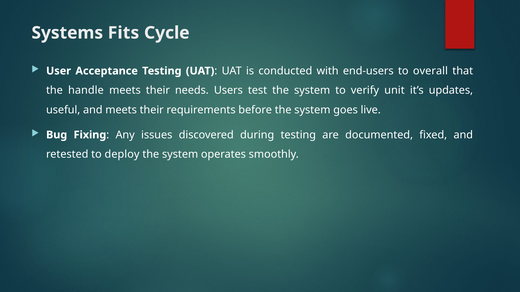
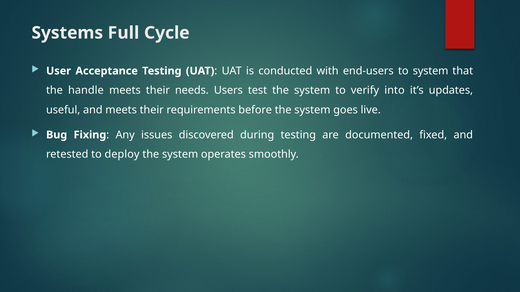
Fits: Fits -> Full (123, 33)
to overall: overall -> system (431, 71)
unit: unit -> into (394, 91)
